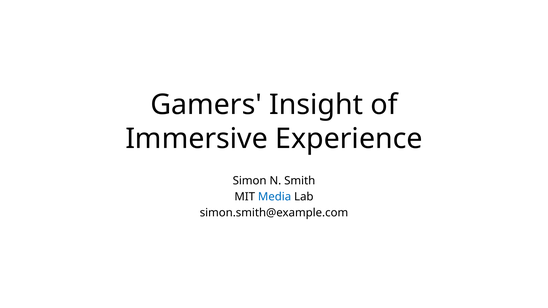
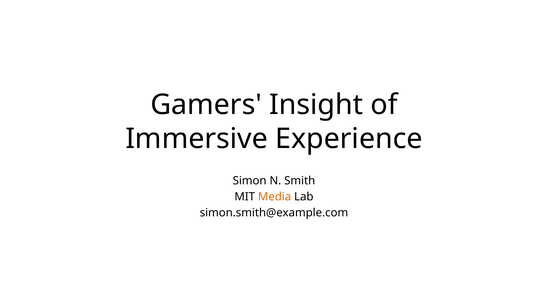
Media colour: blue -> orange (275, 197)
